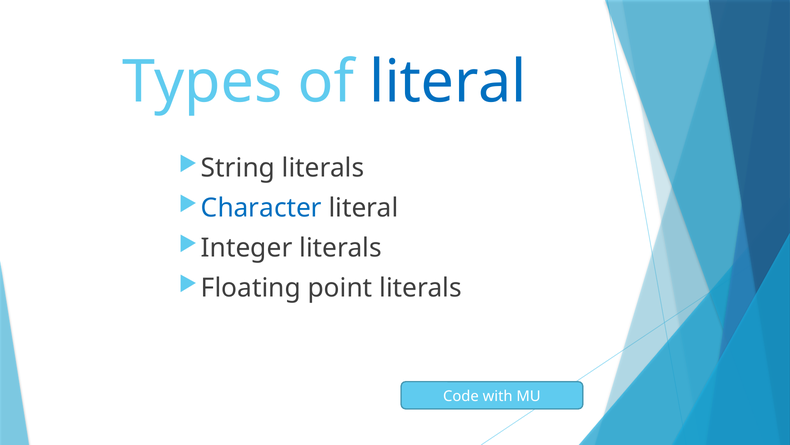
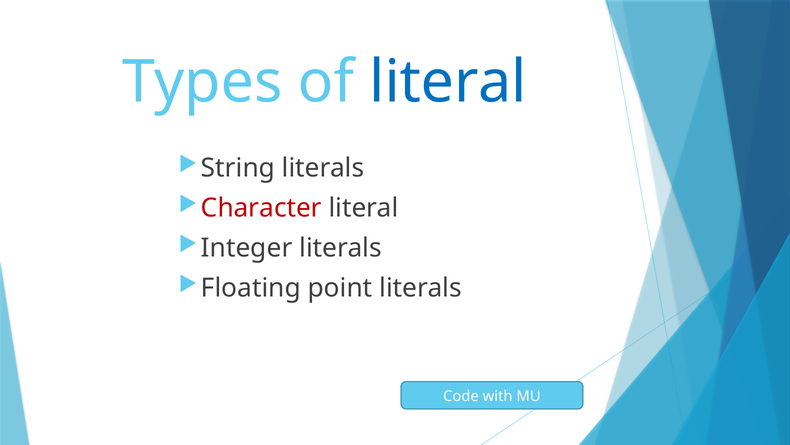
Character colour: blue -> red (261, 208)
